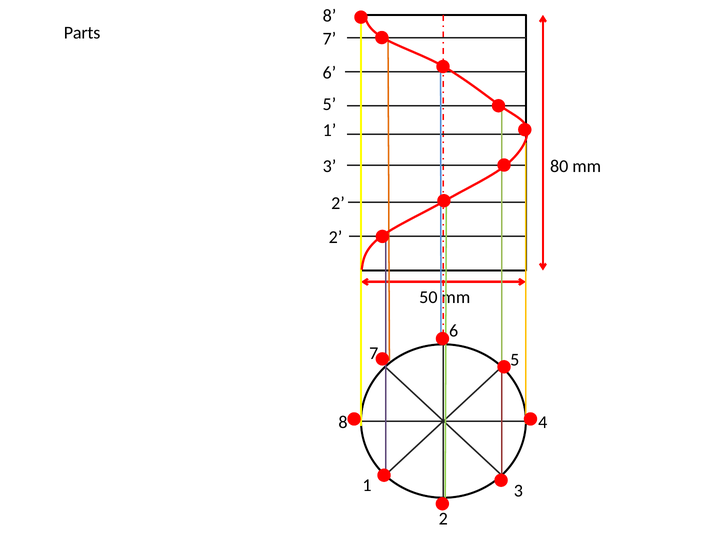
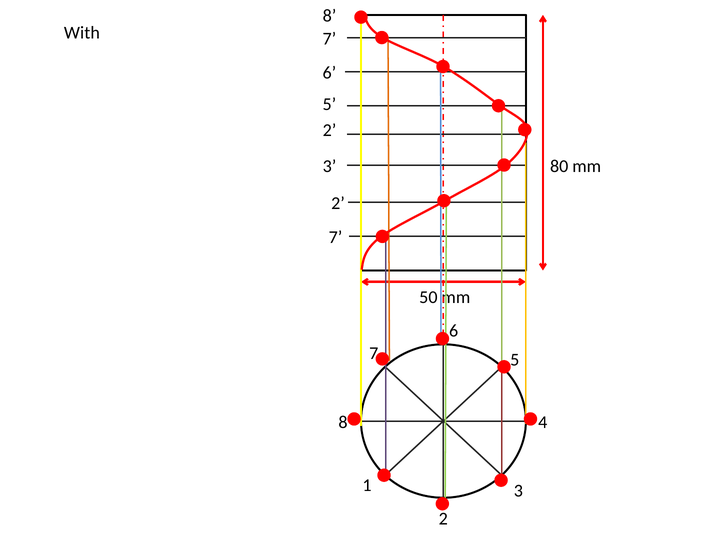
Parts: Parts -> With (82, 33)
1: 1 -> 2 (329, 131)
2: 2 -> 7 (335, 238)
